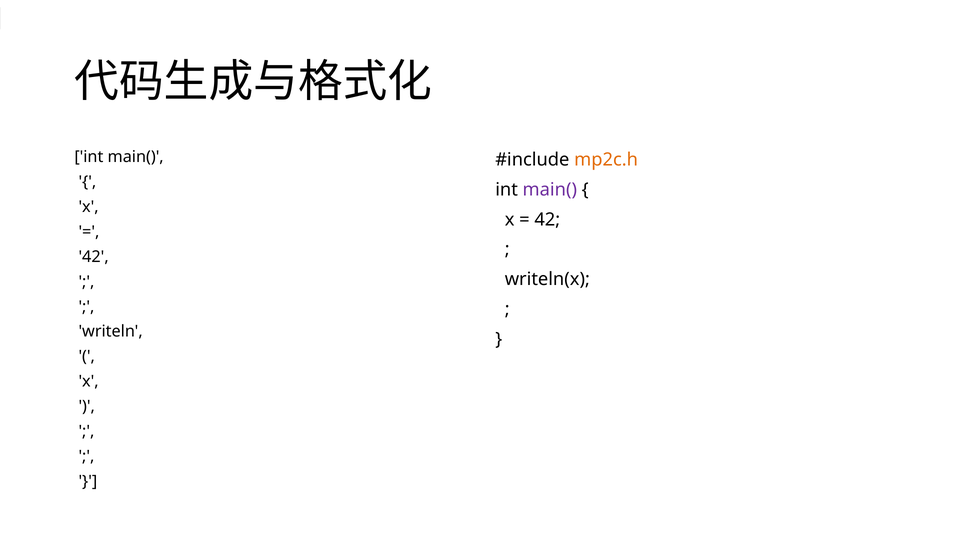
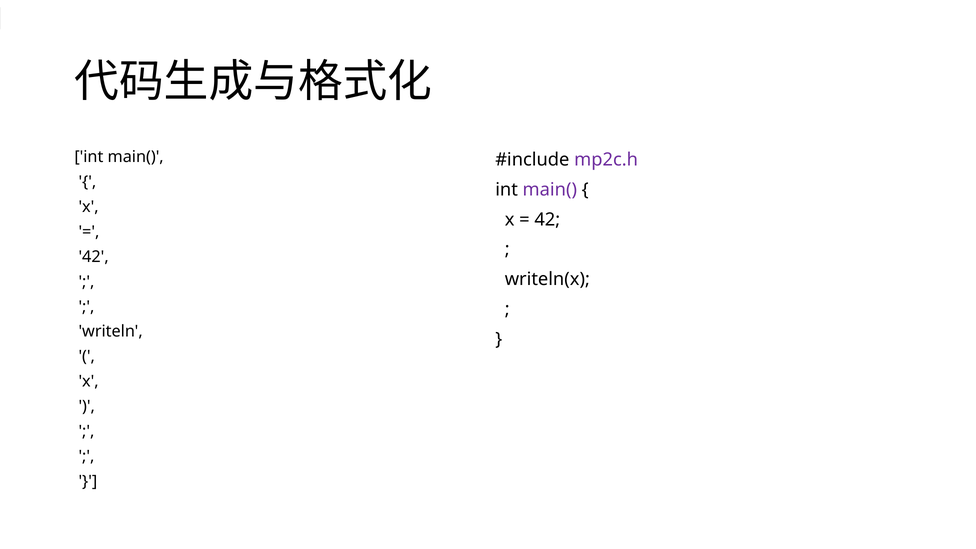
mp2c.h colour: orange -> purple (606, 160)
